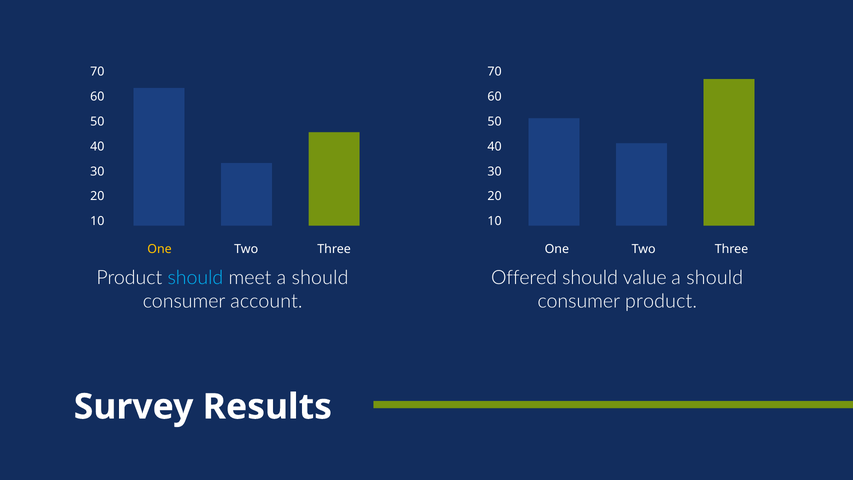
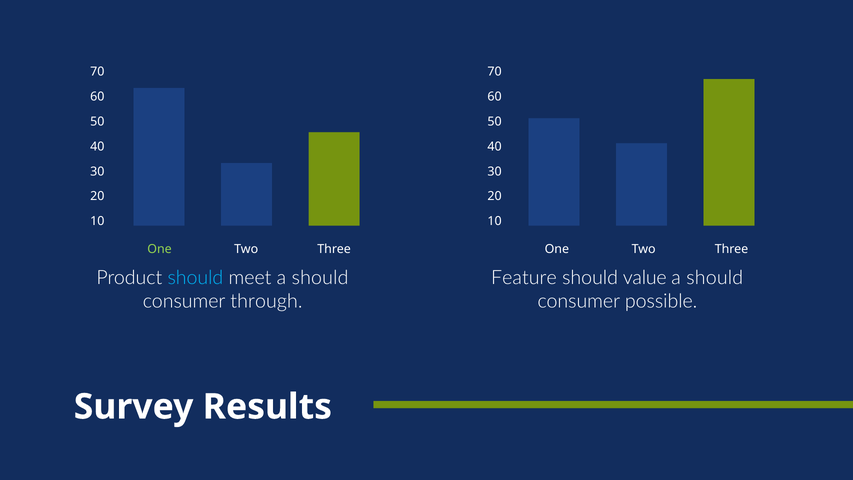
One colour: yellow -> light green (160, 249)
Offered: Offered -> Feature (524, 278)
account: account -> through (266, 301)
consumer product: product -> possible (661, 301)
